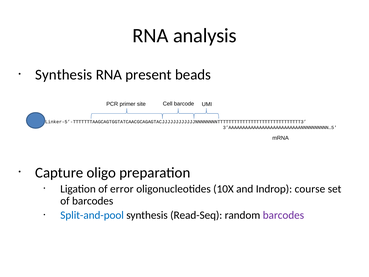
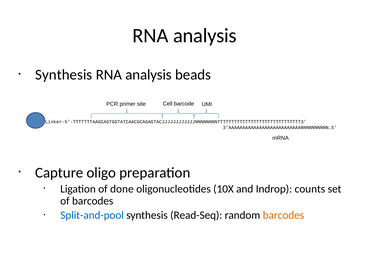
present: present -> analysis (149, 75)
error: error -> done (122, 189)
course: course -> counts (310, 189)
barcodes colour: purple -> orange (283, 215)
